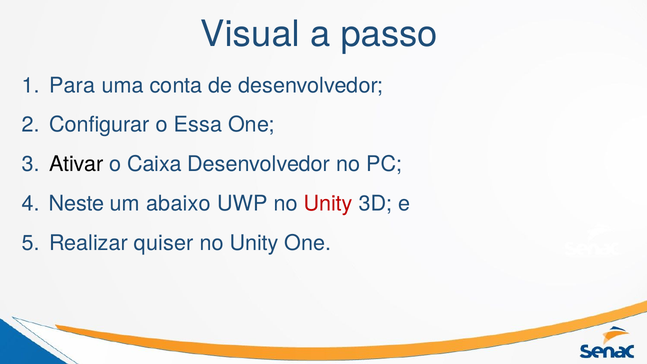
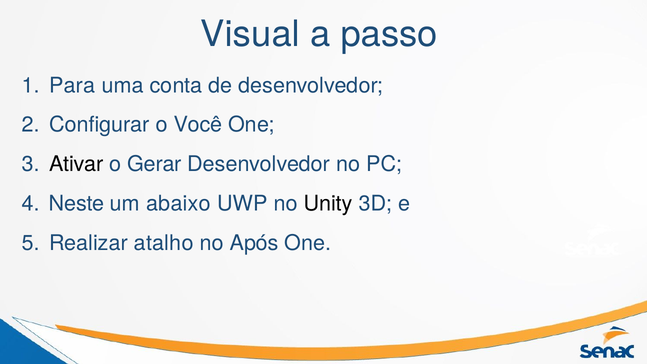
Essa: Essa -> Você (198, 125)
Caixa: Caixa -> Gerar (154, 164)
Unity colour: red -> black (328, 204)
quiser: quiser -> atalho (164, 243)
Unity: Unity -> Após (254, 243)
